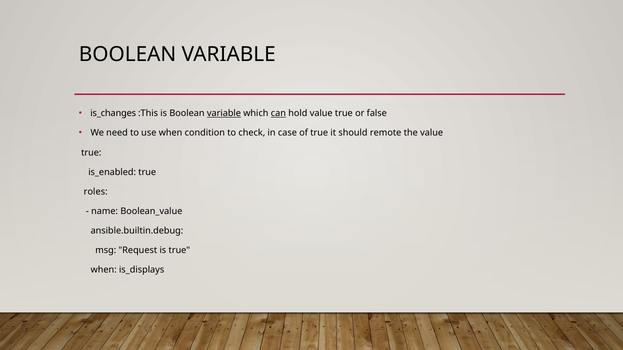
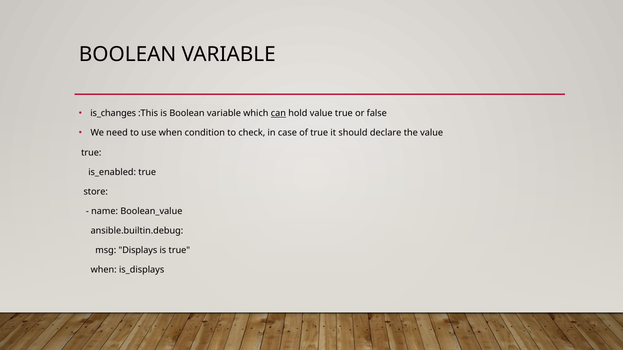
variable underline: present -> none (224, 114)
remote: remote -> declare (386, 133)
roles: roles -> store (96, 192)
Request: Request -> Displays (138, 251)
